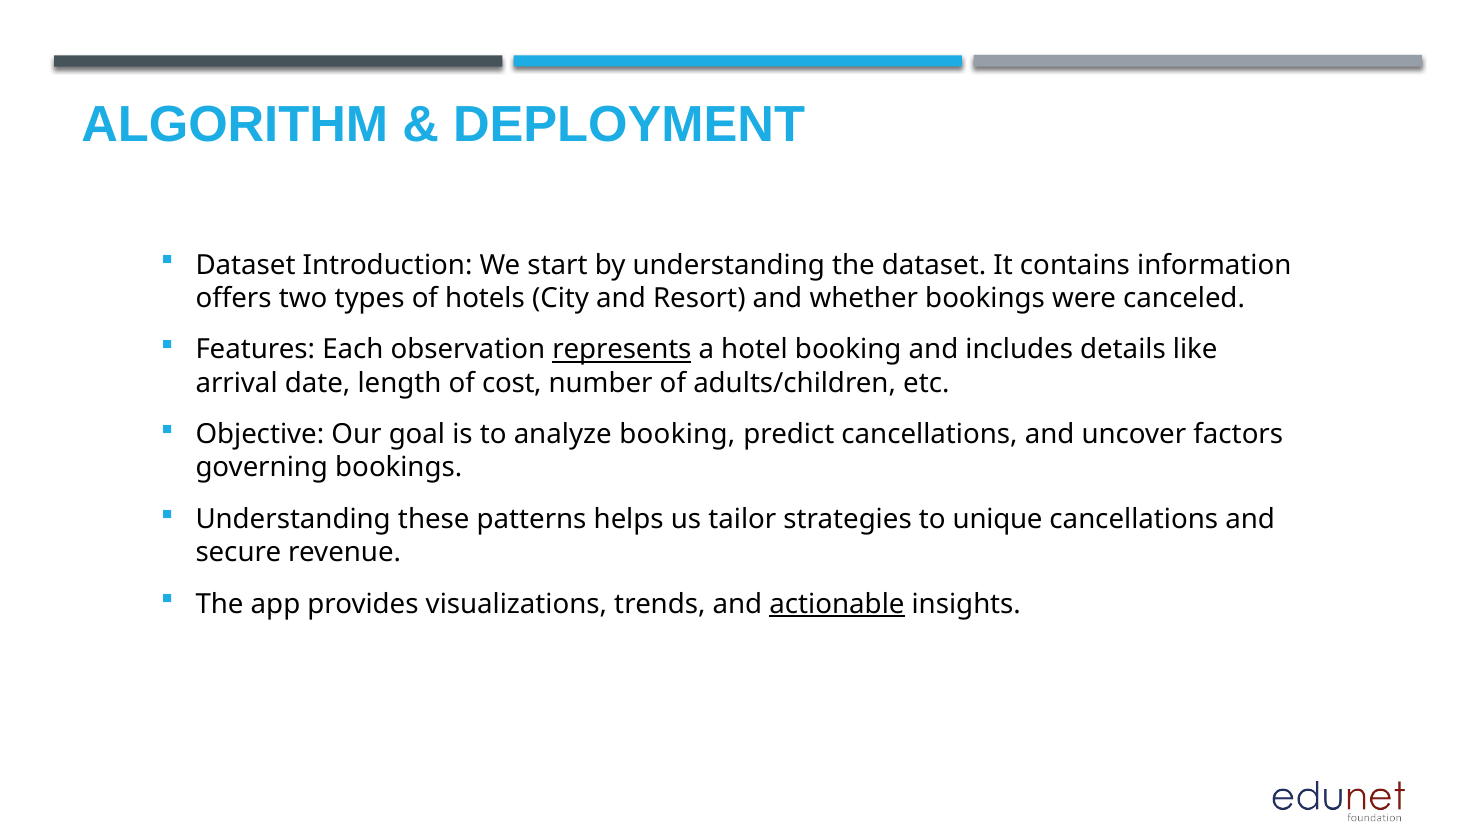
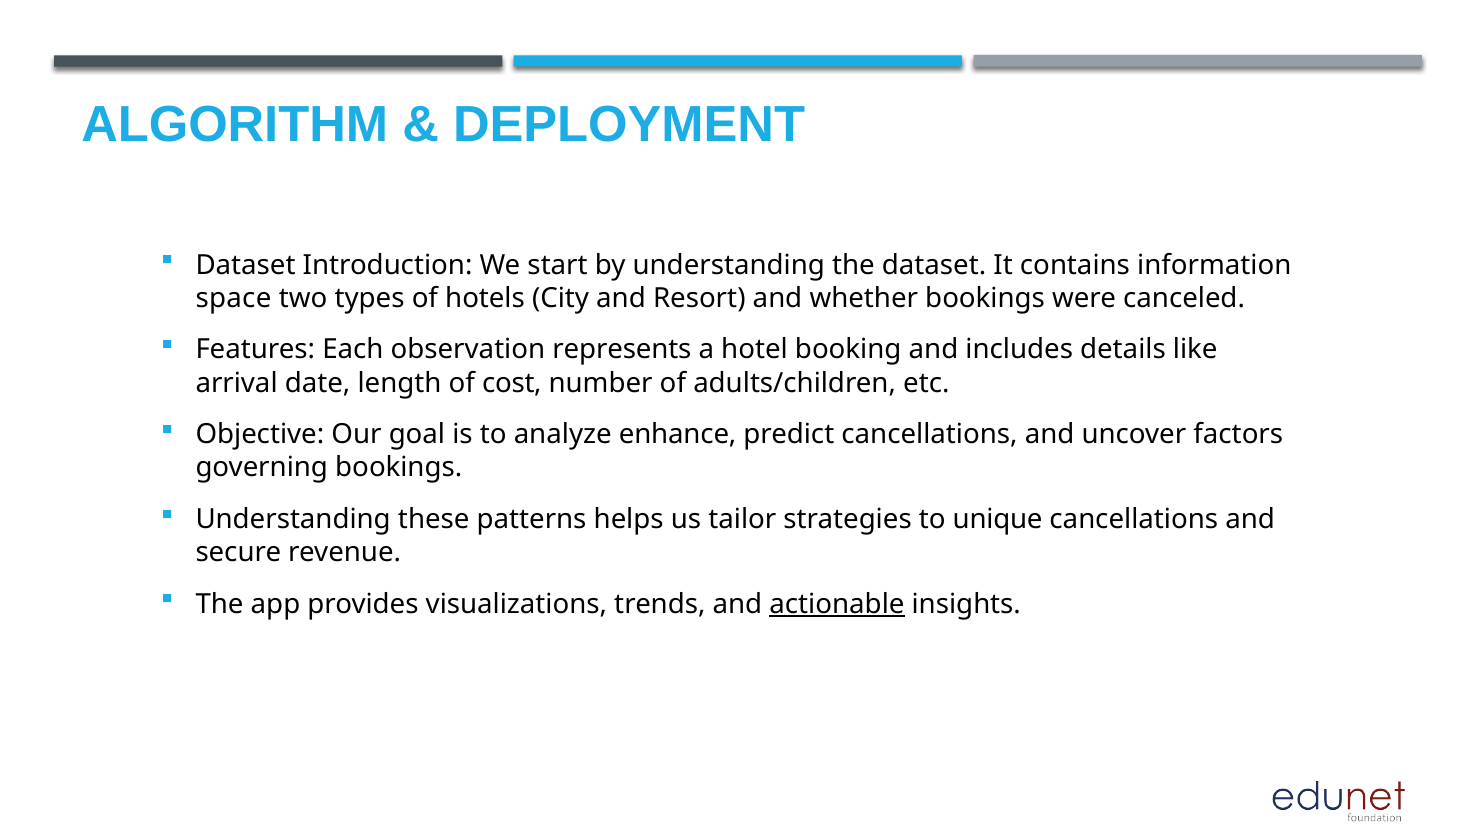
offers: offers -> space (233, 298)
represents underline: present -> none (622, 350)
analyze booking: booking -> enhance (678, 435)
